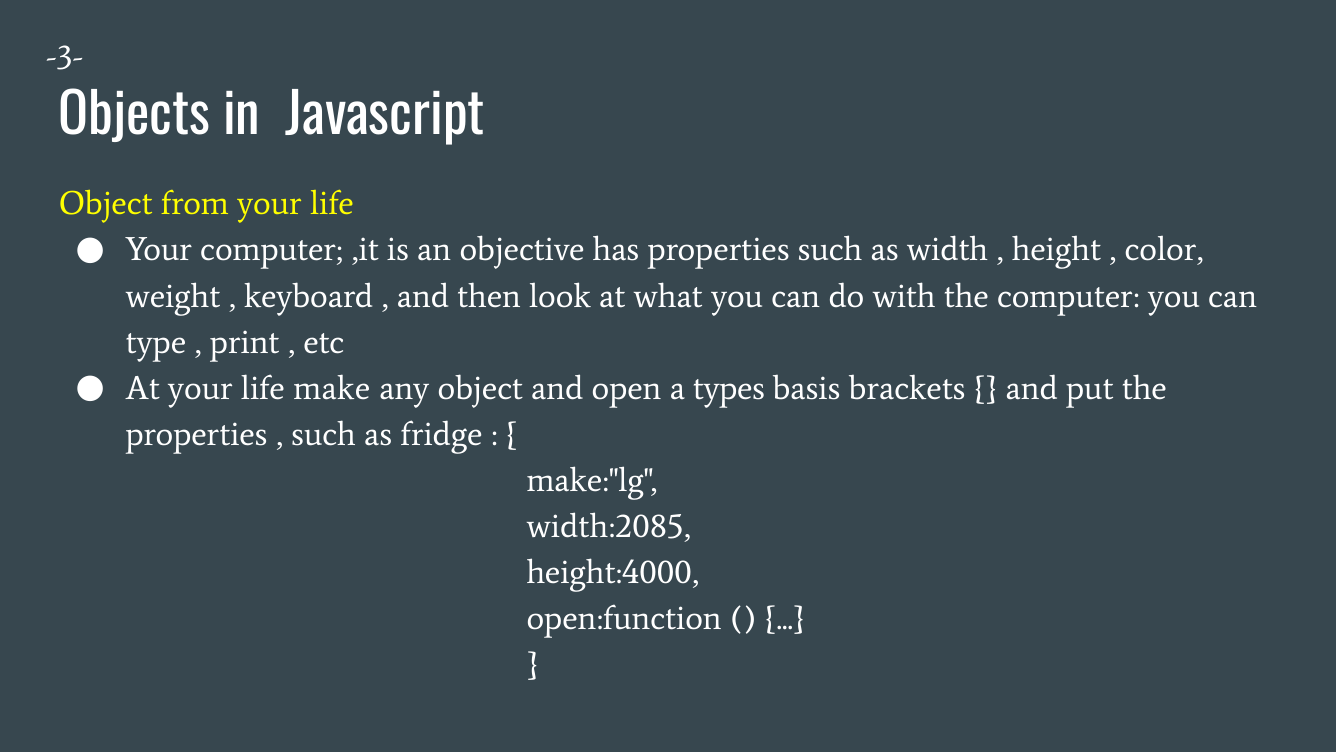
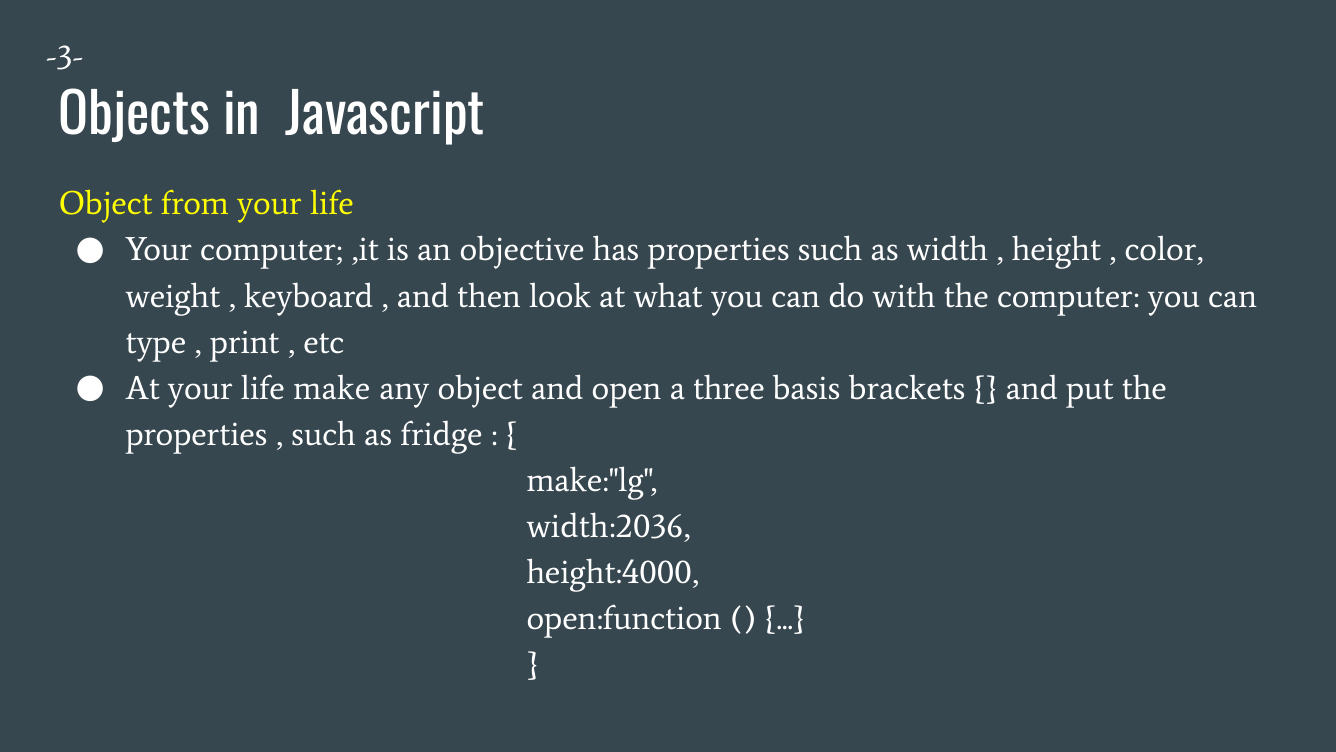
types: types -> three (729, 388)
width:2085: width:2085 -> width:2036 (609, 526)
